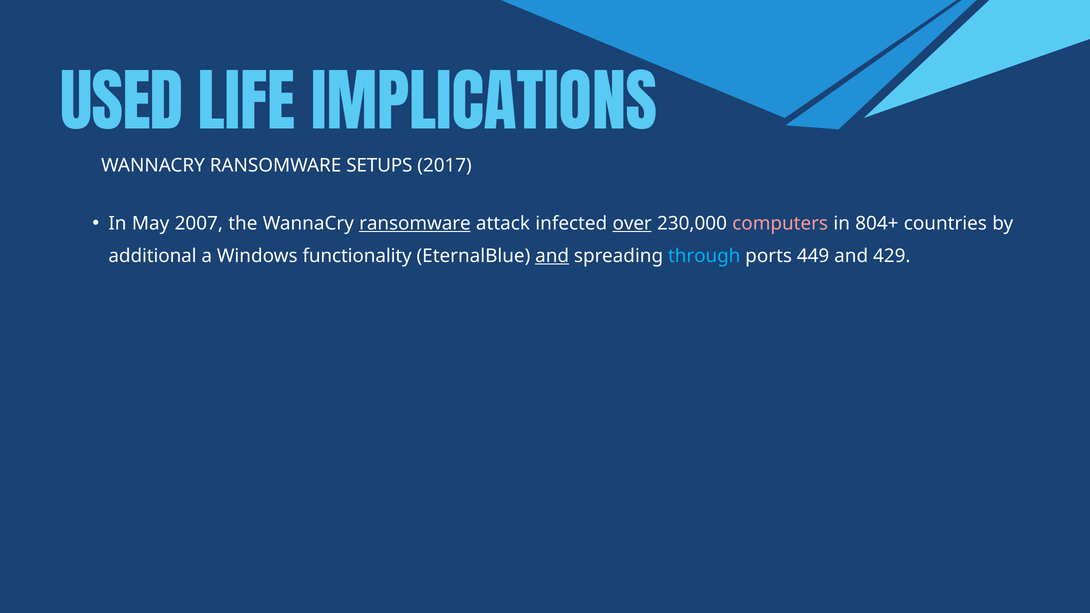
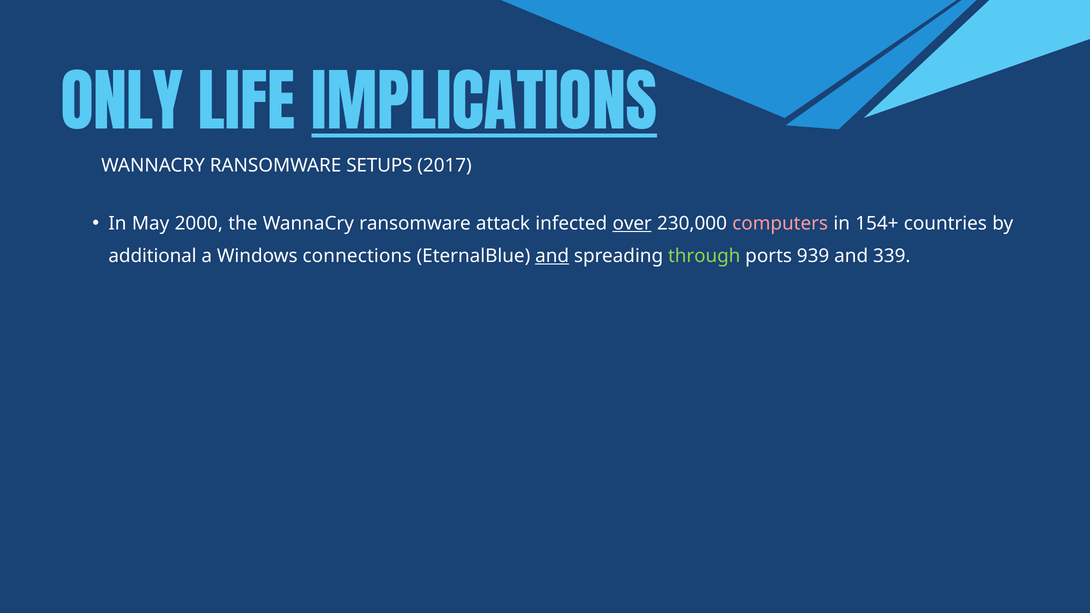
USED: USED -> ONLY (122, 106)
IMPLICATIONS underline: none -> present (484, 106)
2007: 2007 -> 2000 (199, 223)
ransomware underline: present -> none (415, 223)
804+: 804+ -> 154+ (877, 223)
functionality: functionality -> connections (357, 256)
through colour: light blue -> light green (704, 256)
449: 449 -> 939 (813, 256)
429: 429 -> 339 (892, 256)
